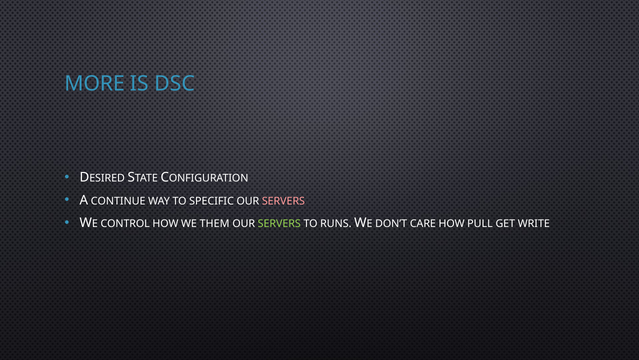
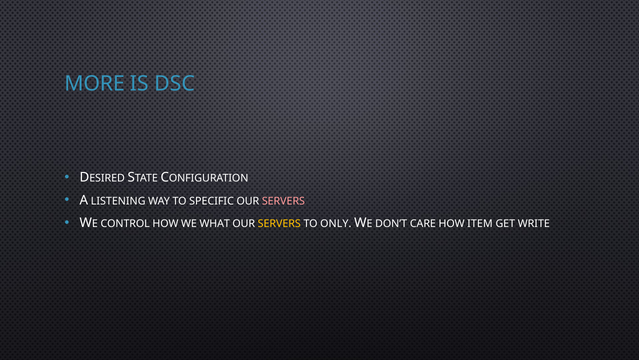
CONTINUE: CONTINUE -> LISTENING (118, 201)
THEM: THEM -> WHAT (215, 223)
SERVERS colour: light green -> yellow (279, 223)
RUNS: RUNS -> ONLY (336, 223)
PULL: PULL -> ITEM (480, 223)
